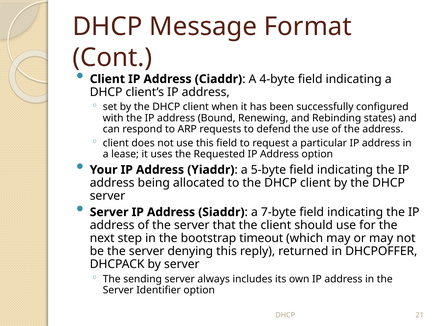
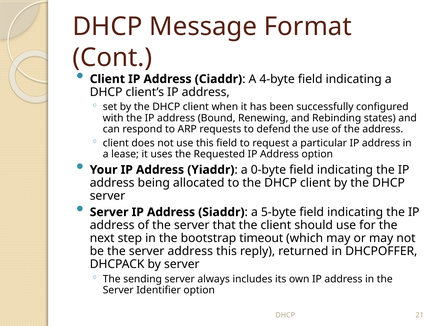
5-byte: 5-byte -> 0-byte (268, 170)
7-byte: 7-byte -> 5-byte (279, 212)
server denying: denying -> address (190, 251)
